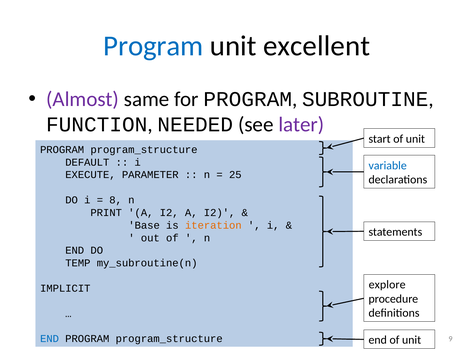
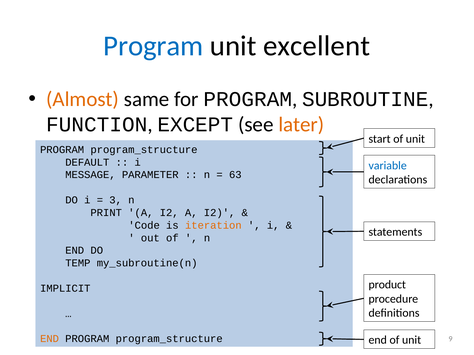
Almost colour: purple -> orange (83, 99)
NEEDED: NEEDED -> EXCEPT (195, 125)
later colour: purple -> orange (301, 125)
EXECUTE: EXECUTE -> MESSAGE (90, 175)
25: 25 -> 63 (235, 175)
8: 8 -> 3 (116, 200)
Base: Base -> Code (144, 226)
explore: explore -> product (387, 285)
END colour: blue -> orange (50, 339)
